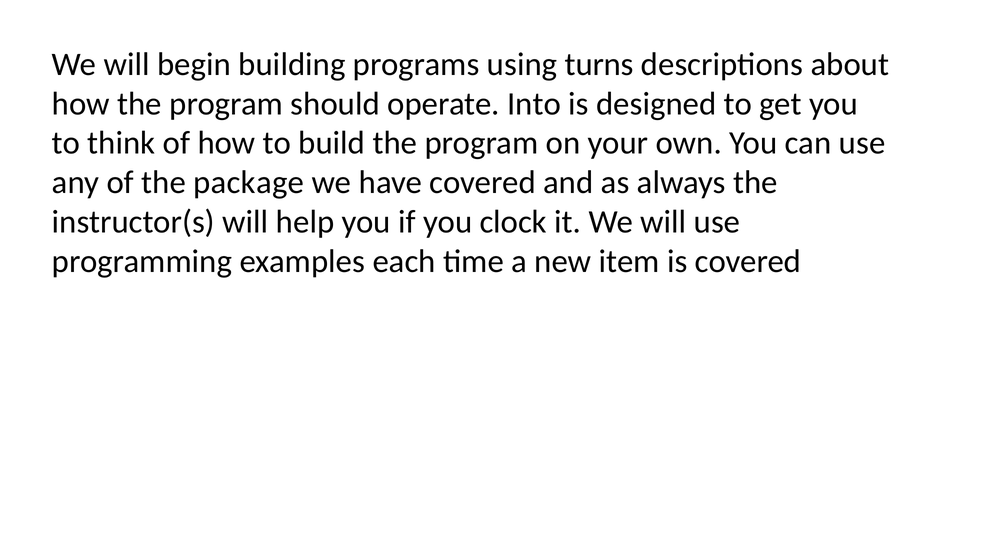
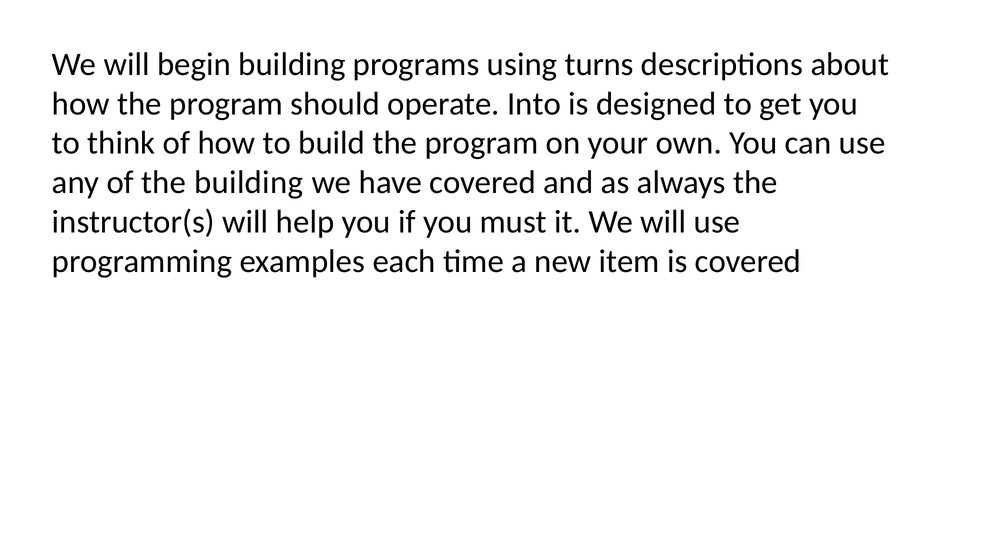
the package: package -> building (249, 183)
clock: clock -> must (513, 222)
